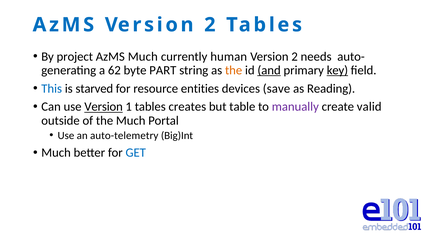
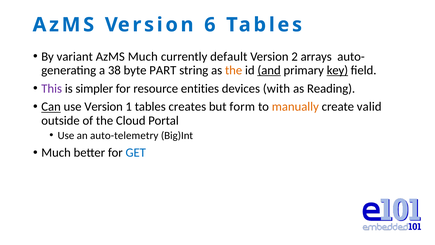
AzMS Version 2: 2 -> 6 (210, 25)
project: project -> variant (75, 56)
human: human -> default (229, 56)
needs: needs -> arrays (316, 56)
62: 62 -> 38 (114, 70)
This colour: blue -> purple (52, 88)
starved: starved -> simpler (94, 88)
save: save -> with (276, 88)
Can underline: none -> present (51, 107)
Version underline: present -> none (104, 107)
table: table -> form (242, 107)
manually colour: purple -> orange (295, 107)
the Much: Much -> Cloud (131, 120)
